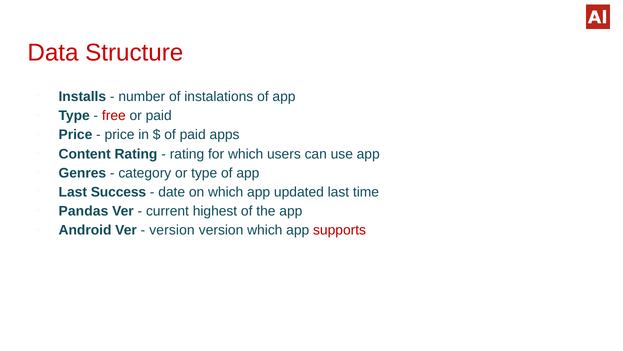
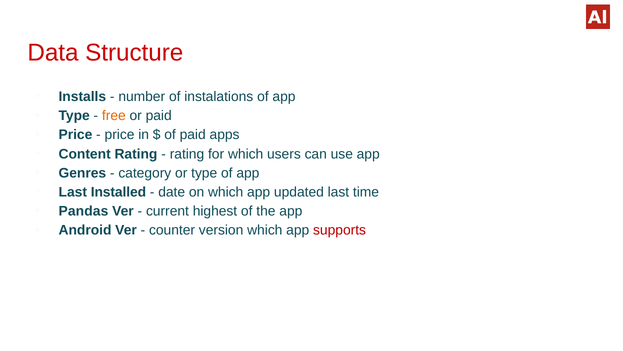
free colour: red -> orange (114, 116)
Success: Success -> Installed (118, 192)
version: version -> counter (172, 230)
